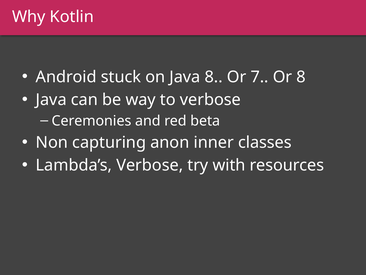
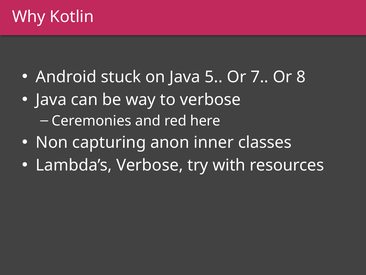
Java 8: 8 -> 5 (214, 77)
beta: beta -> here (205, 121)
